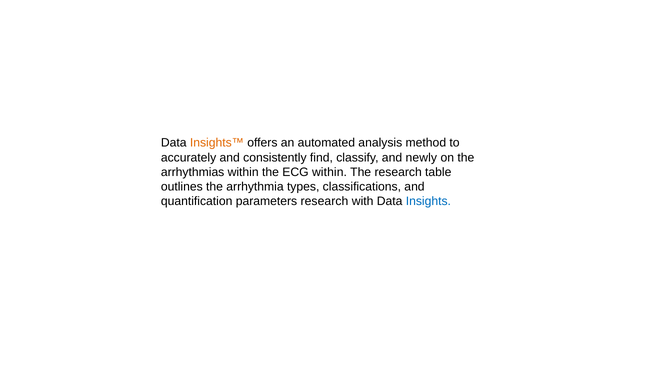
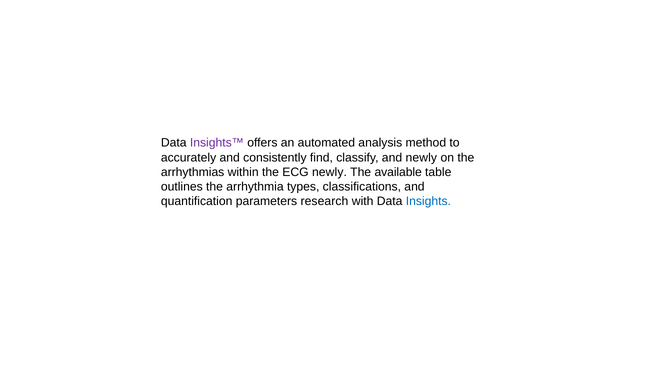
Insights™ colour: orange -> purple (217, 143)
ECG within: within -> newly (329, 172)
The research: research -> available (398, 172)
